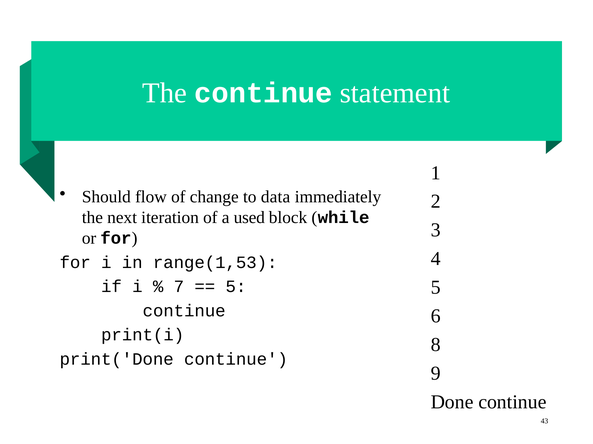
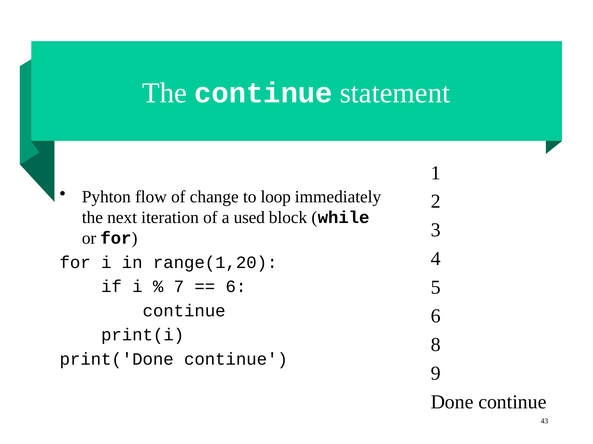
Should: Should -> Pyhton (106, 197)
data: data -> loop (276, 197)
range(1,53: range(1,53 -> range(1,20 (215, 263)
5: 5 -> 6 (236, 287)
